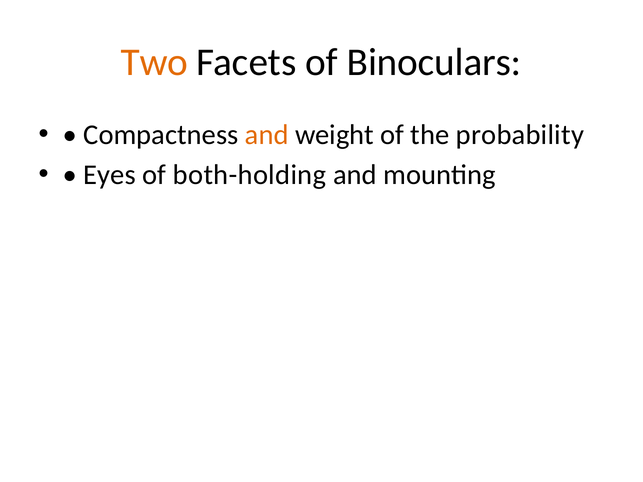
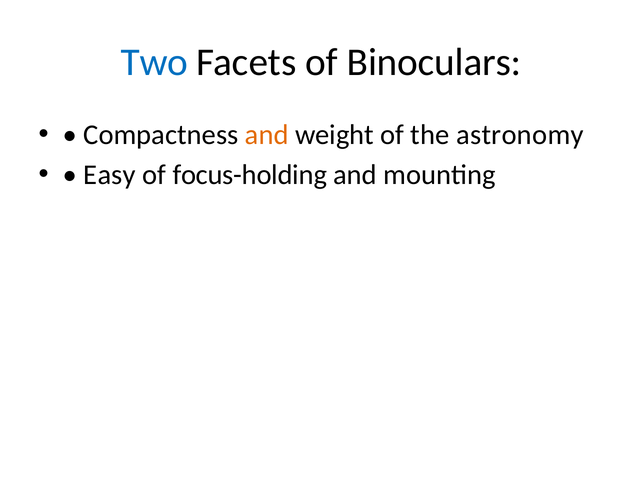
Two colour: orange -> blue (154, 62)
probability: probability -> astronomy (520, 135)
Eyes: Eyes -> Easy (110, 175)
both-holding: both-holding -> focus-holding (250, 175)
